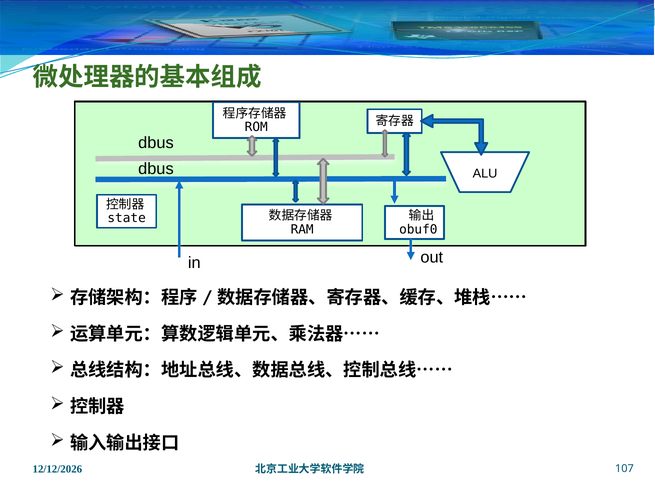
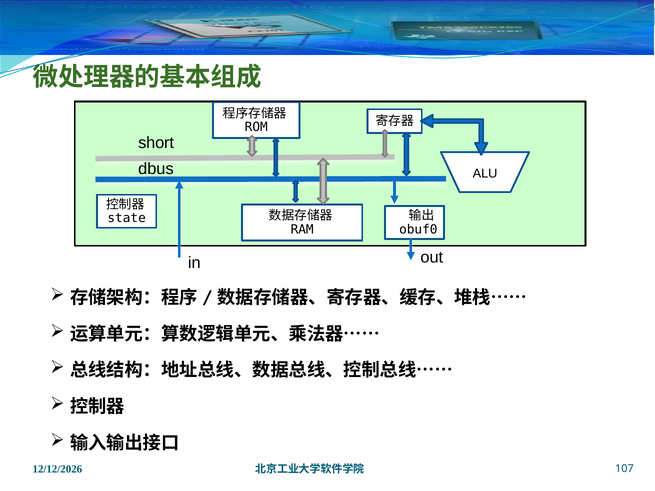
dbus: dbus -> short (156, 143)
